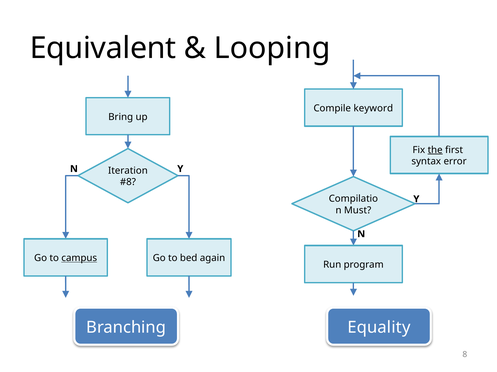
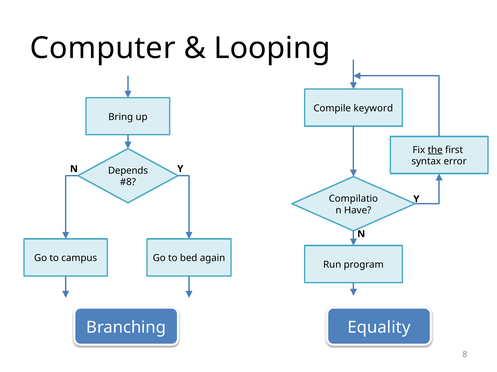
Equivalent: Equivalent -> Computer (103, 48)
Iteration: Iteration -> Depends (128, 171)
Must: Must -> Have (358, 211)
campus underline: present -> none (79, 259)
